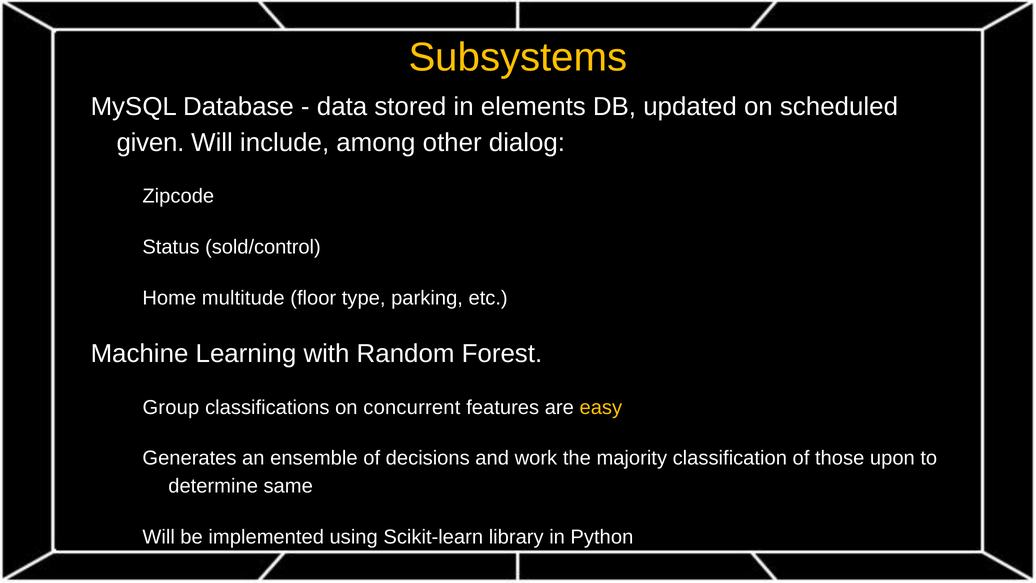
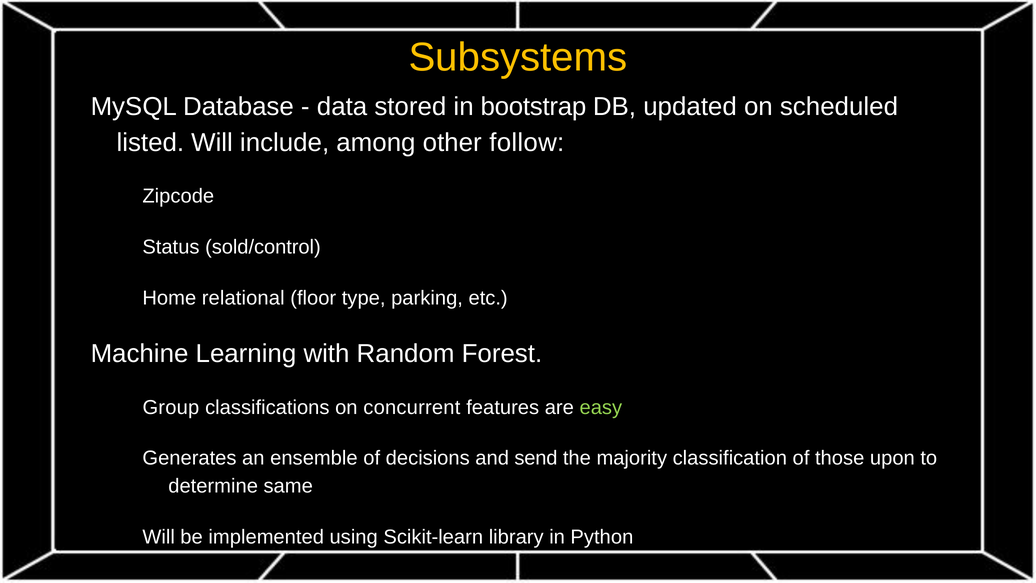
elements: elements -> bootstrap (533, 107)
given: given -> listed (150, 142)
dialog: dialog -> follow (527, 142)
multitude: multitude -> relational (243, 298)
easy colour: yellow -> light green (601, 407)
work: work -> send (536, 458)
